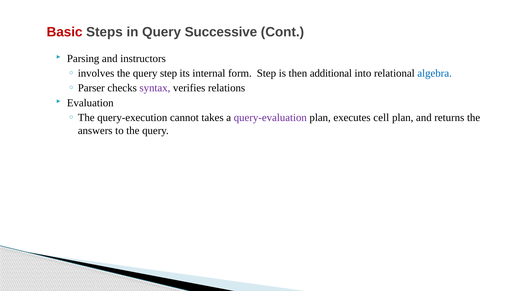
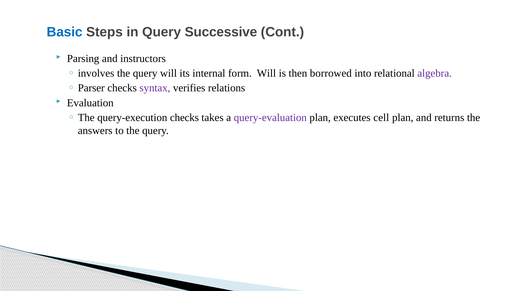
Basic colour: red -> blue (65, 32)
query step: step -> will (169, 73)
form Step: Step -> Will (266, 73)
additional: additional -> borrowed (331, 73)
algebra colour: blue -> purple (435, 73)
query-execution cannot: cannot -> checks (184, 118)
